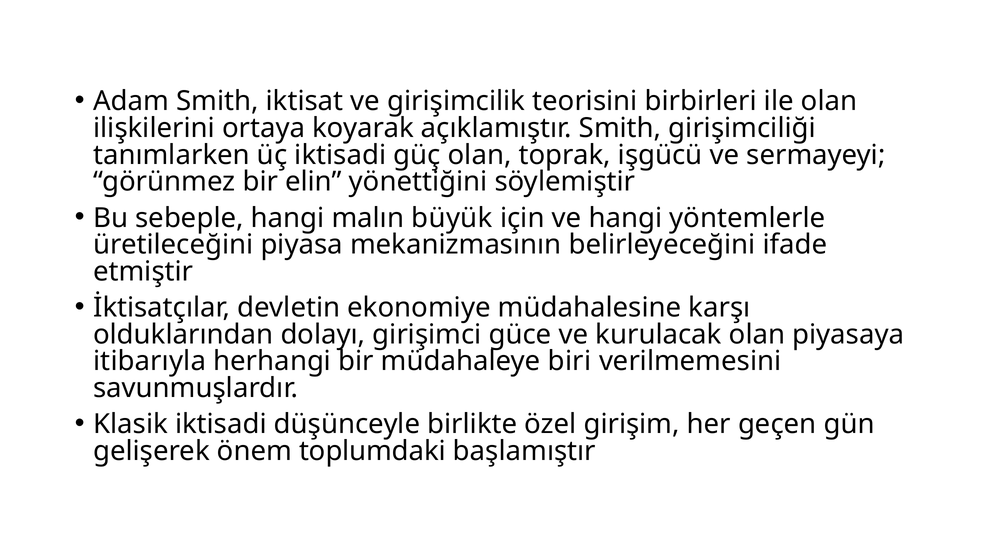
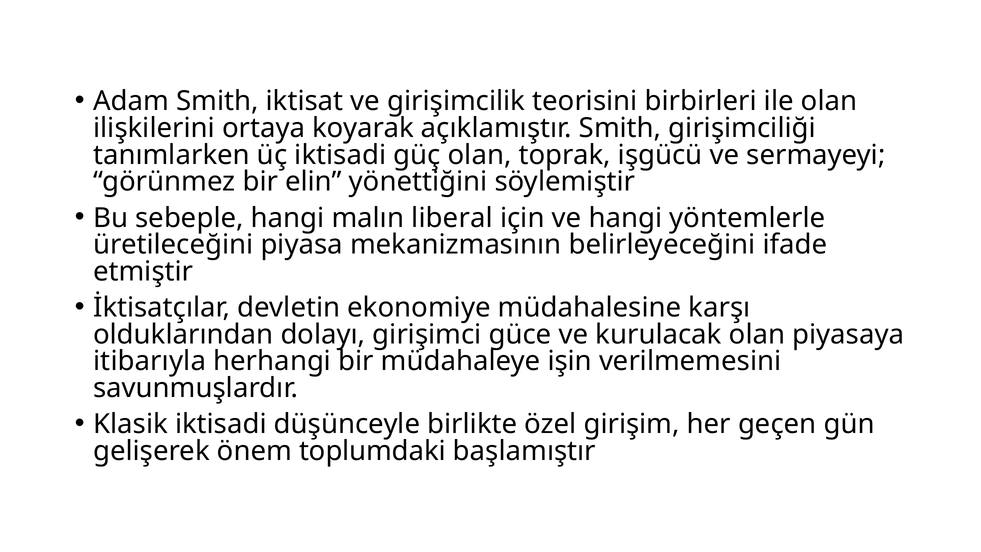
büyük: büyük -> liberal (452, 218)
biri: biri -> işin (570, 361)
